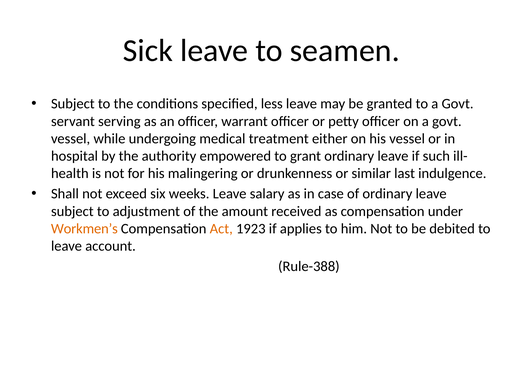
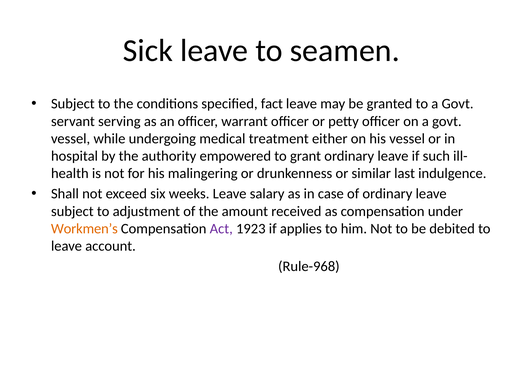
less: less -> fact (272, 104)
Act colour: orange -> purple (221, 229)
Rule-388: Rule-388 -> Rule-968 (309, 267)
